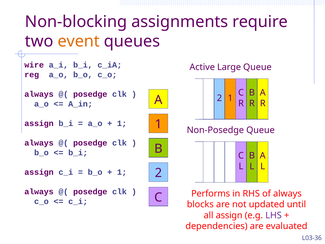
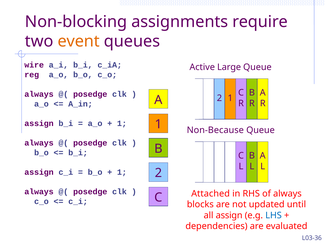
Non-Posedge: Non-Posedge -> Non-Because (215, 130)
Performs: Performs -> Attached (211, 193)
LHS colour: purple -> blue (274, 215)
